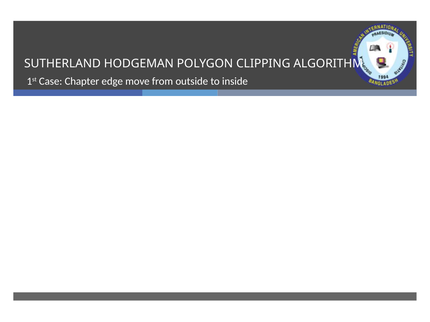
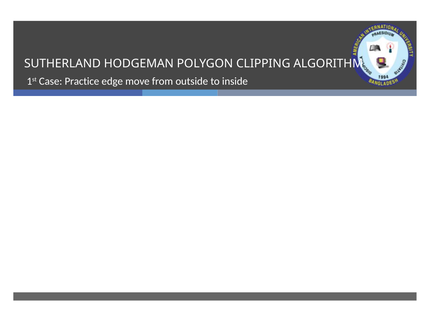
Chapter: Chapter -> Practice (82, 81)
